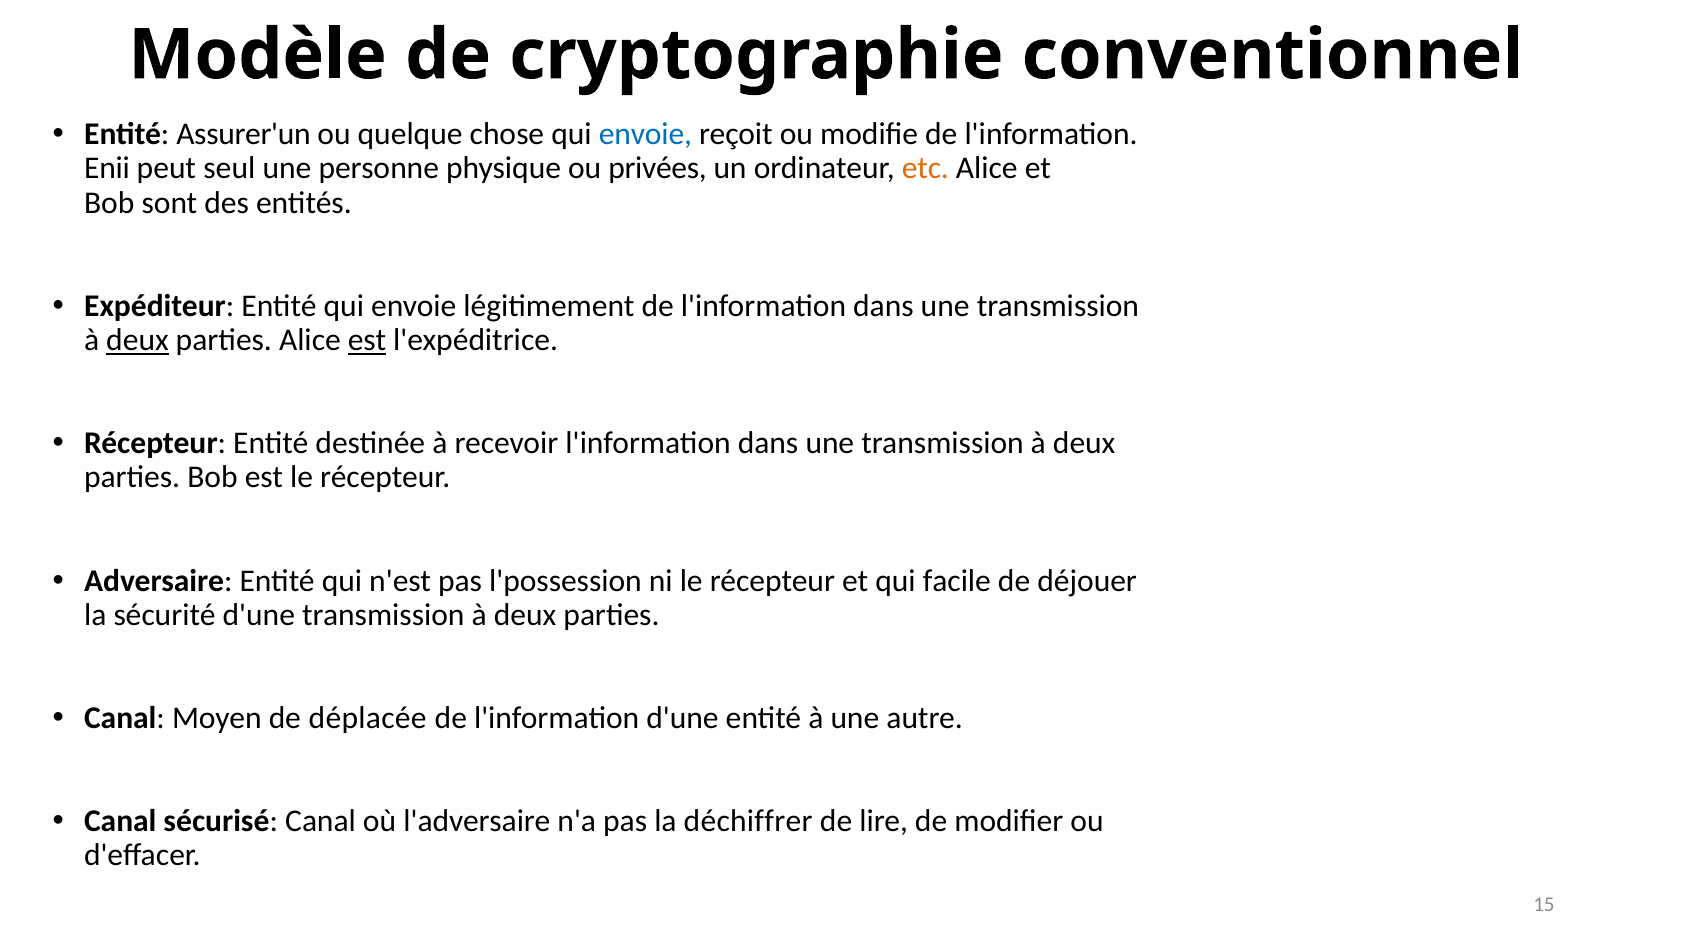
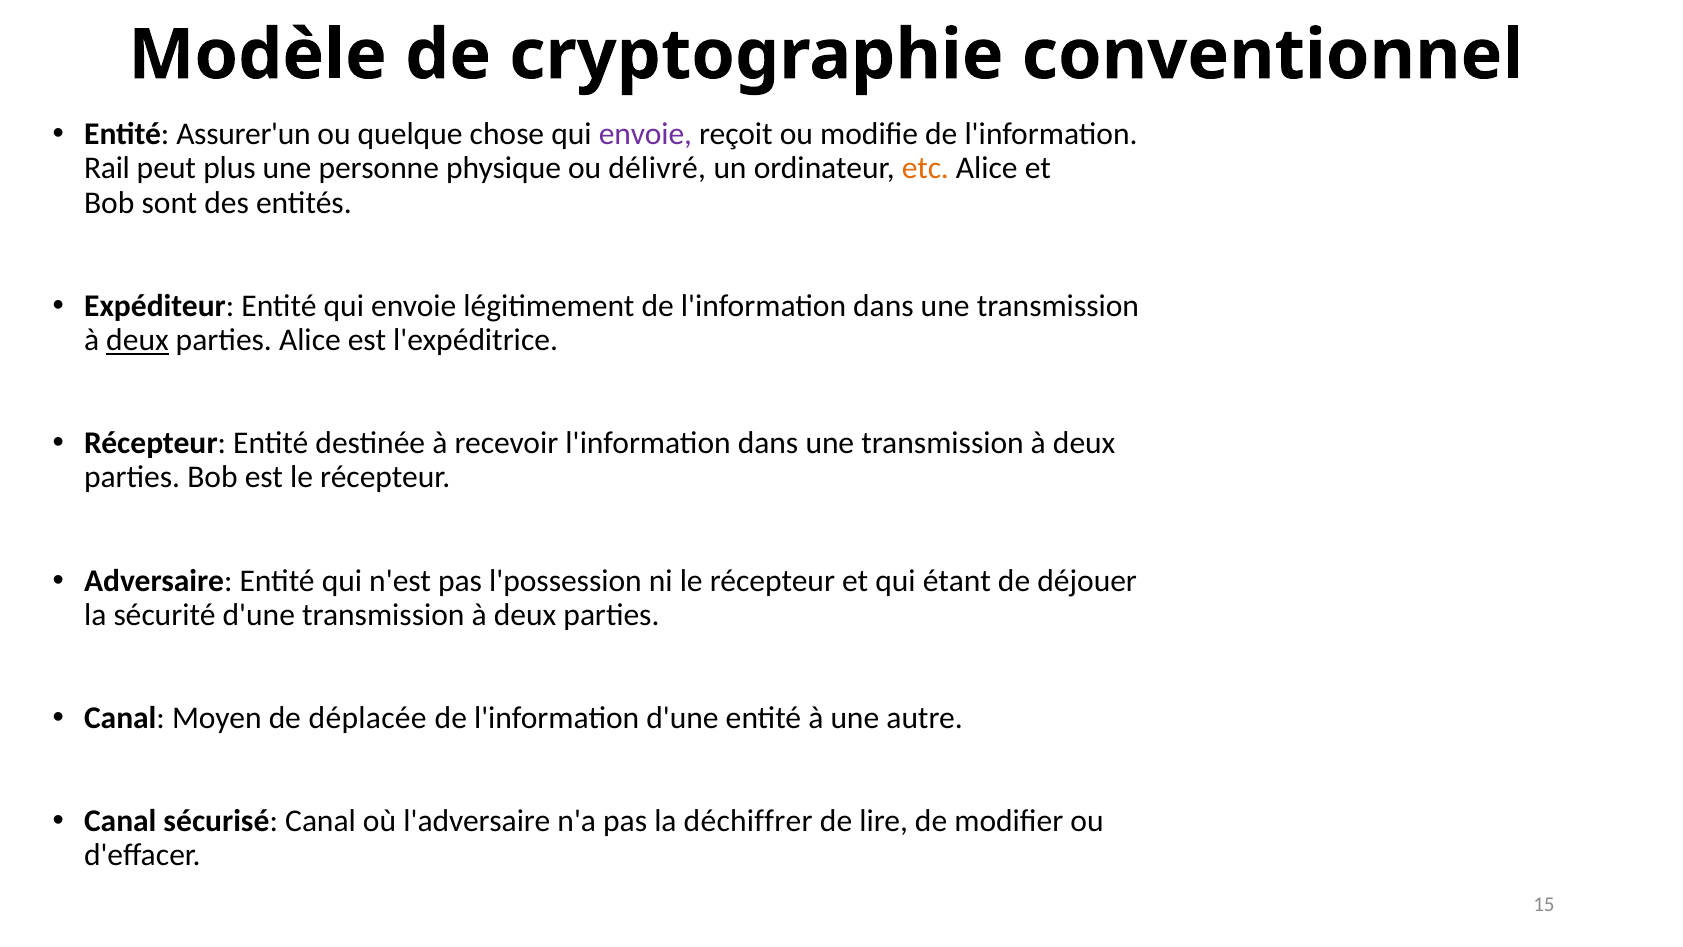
envoie colour: blue -> purple (645, 134)
Enii: Enii -> Rail (107, 168)
seul: seul -> plus (229, 168)
privées: privées -> délivré (657, 168)
est underline: present -> none (367, 340)
facile: facile -> étant (957, 580)
